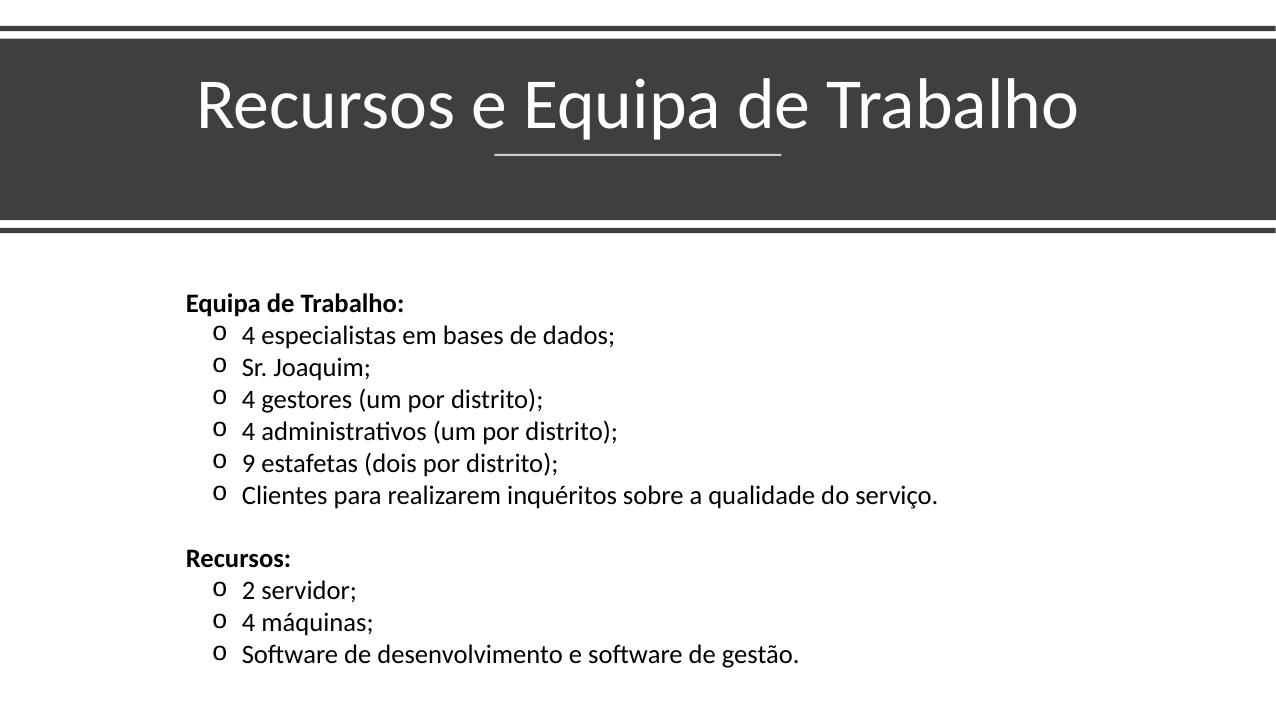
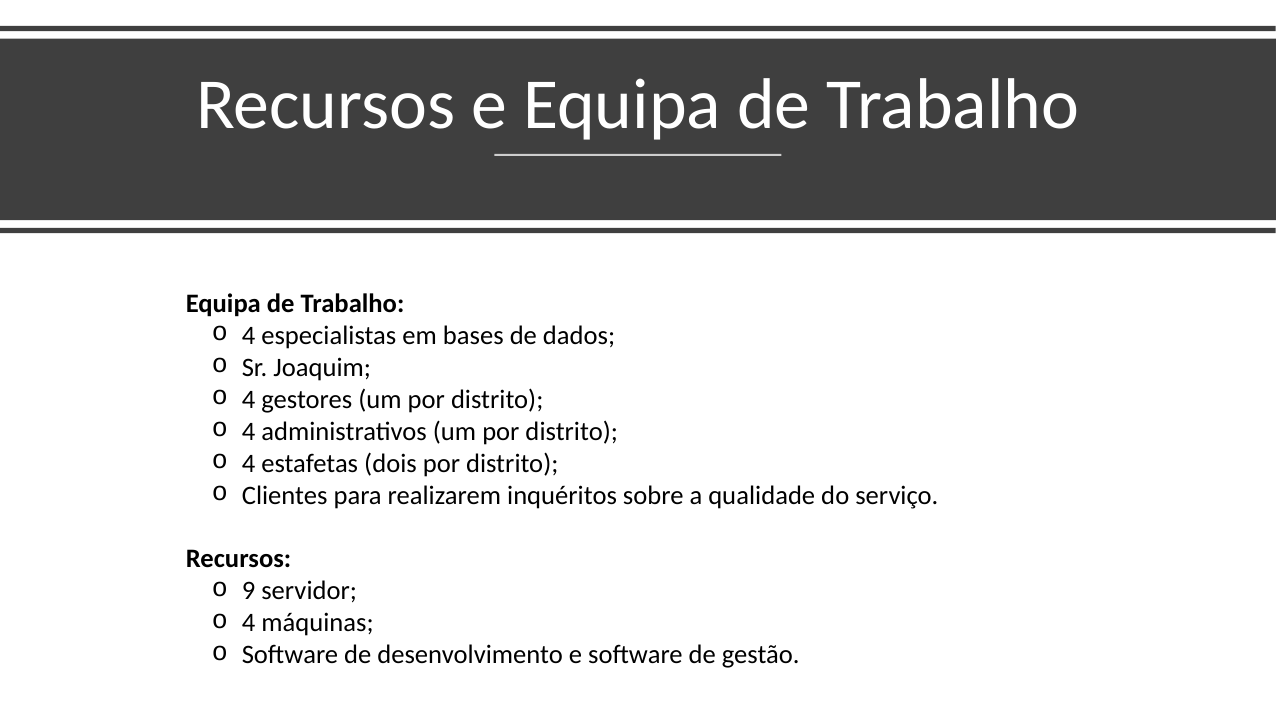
9: 9 -> 4 (249, 463)
2: 2 -> 9 (249, 591)
